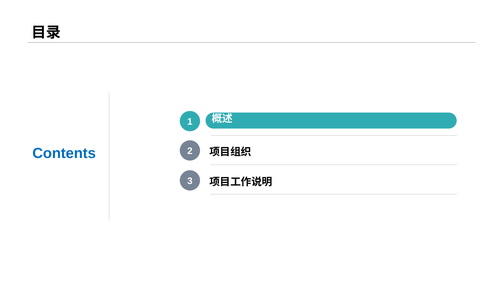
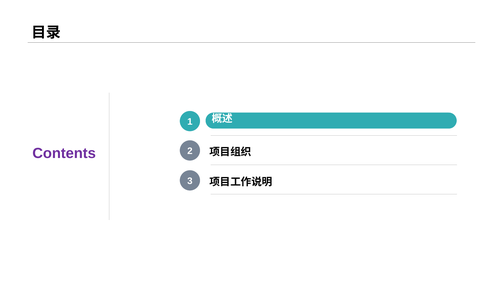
Contents colour: blue -> purple (64, 153)
